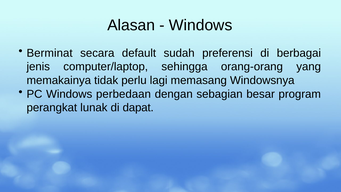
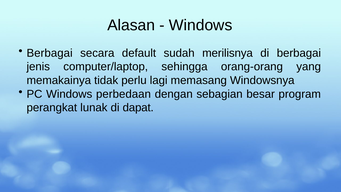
Berminat: Berminat -> Berbagai (50, 53)
preferensi: preferensi -> merilisnya (228, 53)
